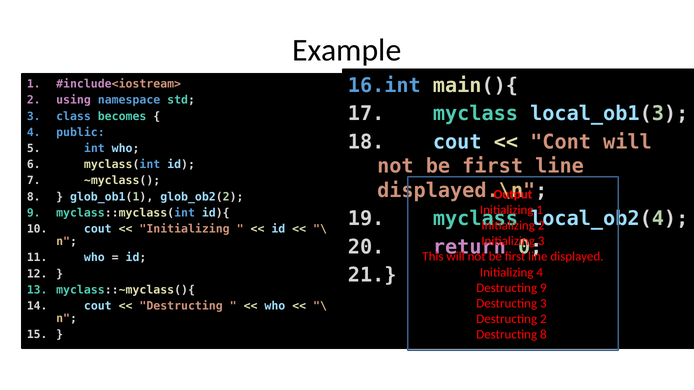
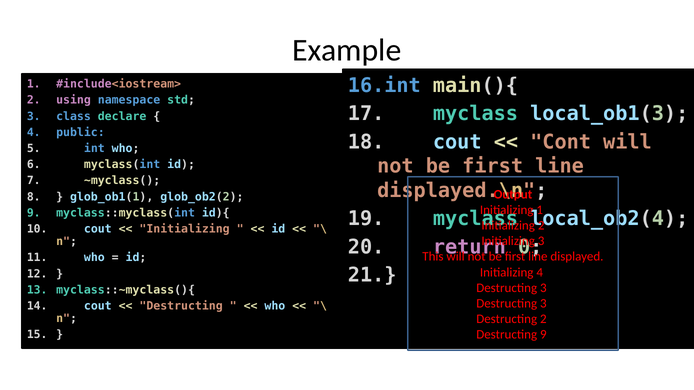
becomes: becomes -> declare (122, 116)
9: 9 -> 3 (543, 288)
Destructing 8: 8 -> 9 (543, 335)
